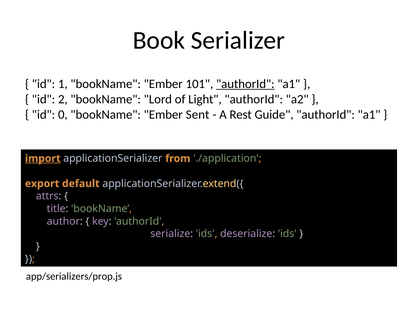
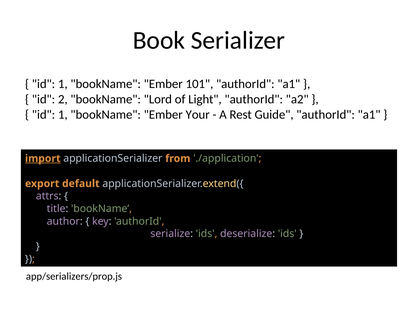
authorId underline: present -> none (245, 84)
0: 0 -> 1 (63, 114)
Sent: Sent -> Your (198, 114)
